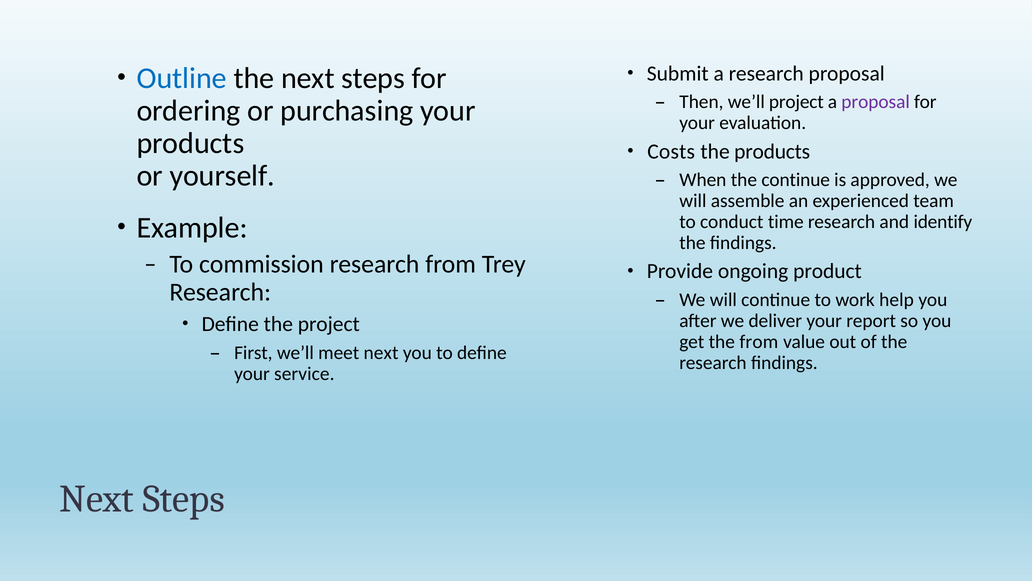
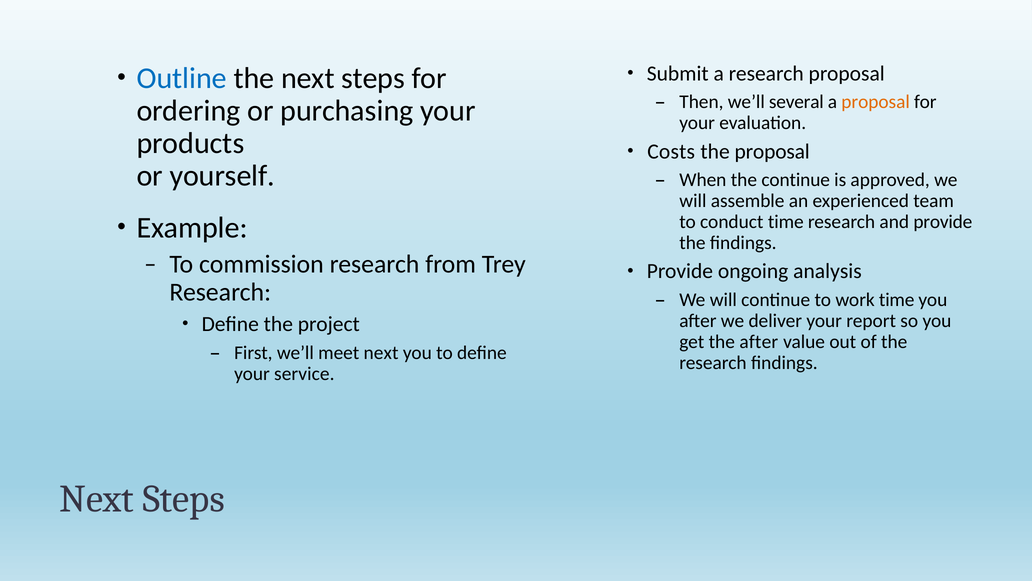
we’ll project: project -> several (796, 102)
proposal colour: purple -> orange (876, 102)
the products: products -> proposal (772, 151)
and identify: identify -> provide (943, 222)
product: product -> analysis (827, 271)
work help: help -> time (897, 300)
the from: from -> after (759, 342)
